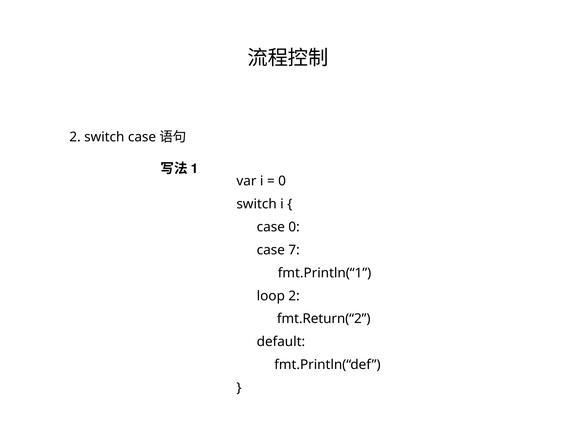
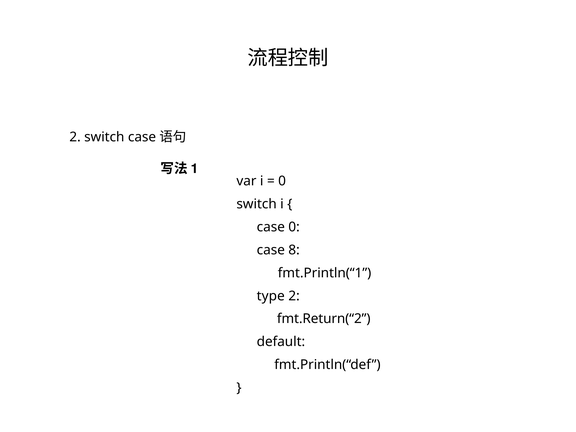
7: 7 -> 8 (294, 250)
loop: loop -> type (271, 296)
